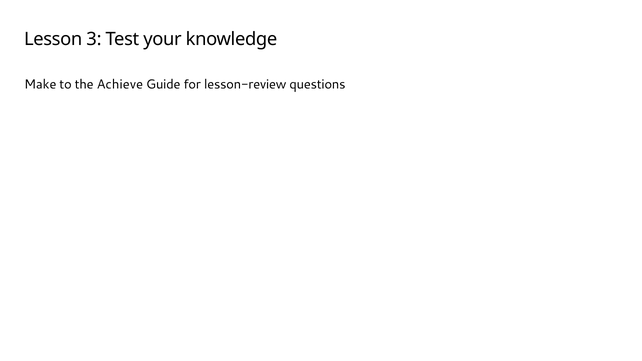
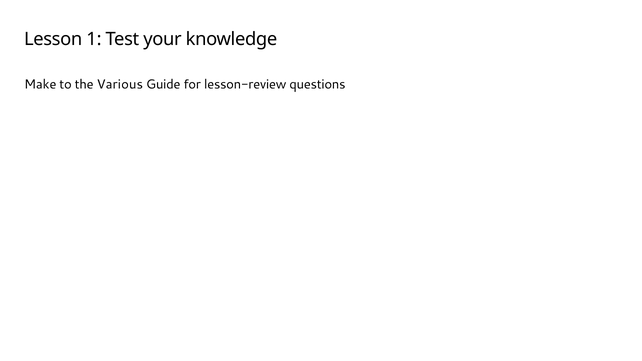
3: 3 -> 1 (94, 39)
Achieve: Achieve -> Various (120, 84)
